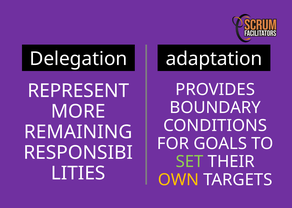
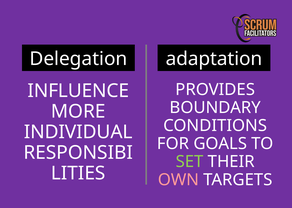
REPRESENT: REPRESENT -> INFLUENCE (78, 91)
REMAINING: REMAINING -> INDIVIDUAL (78, 132)
OWN colour: yellow -> pink (178, 180)
